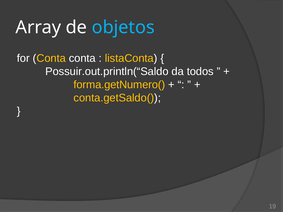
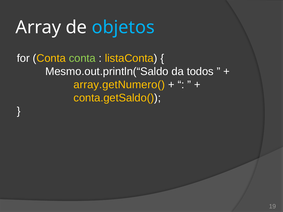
conta colour: white -> light green (82, 58)
Possuir.out.println(“Saldo: Possuir.out.println(“Saldo -> Mesmo.out.println(“Saldo (107, 72)
forma.getNumero(: forma.getNumero( -> array.getNumero( (119, 85)
